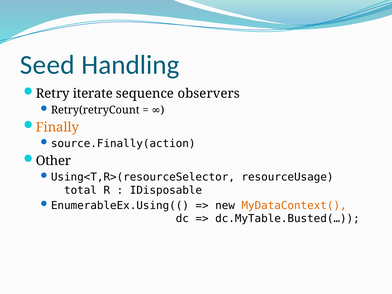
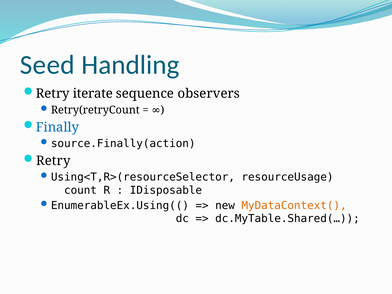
Finally colour: orange -> blue (57, 127)
Other: Other -> Retry (53, 161)
total: total -> count (81, 190)
dc.MyTable.Busted(…: dc.MyTable.Busted(… -> dc.MyTable.Shared(… (287, 219)
